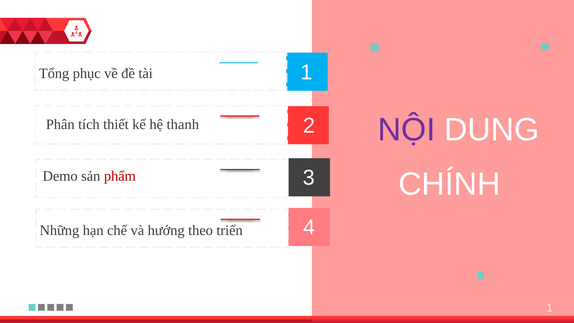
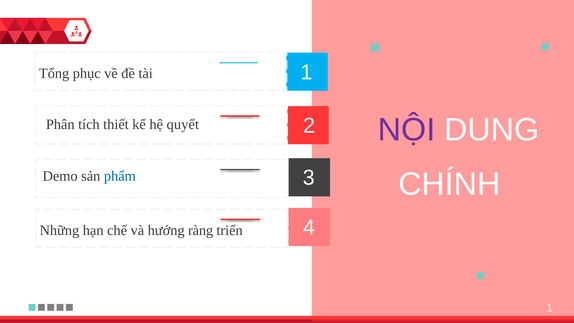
thanh: thanh -> quyết (183, 124)
phẩm colour: red -> blue (120, 176)
theo: theo -> ràng (201, 230)
